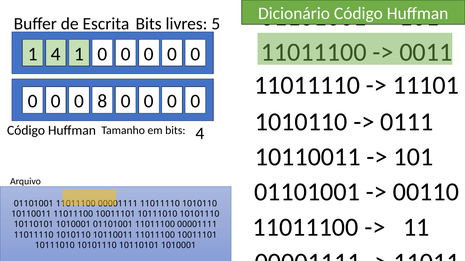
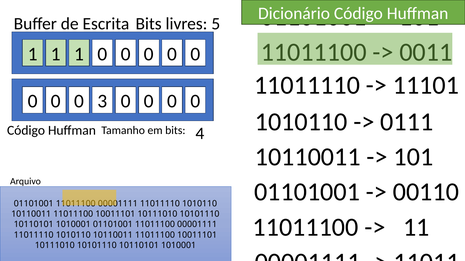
4: 4 -> 1 (56, 54)
8: 8 -> 3 (102, 101)
